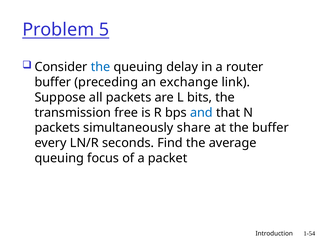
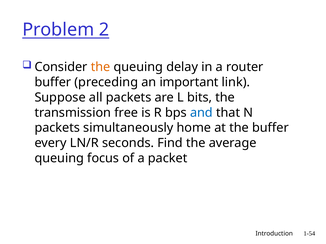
5: 5 -> 2 (104, 30)
the colour: blue -> orange (101, 67)
exchange: exchange -> important (189, 82)
share: share -> home (194, 128)
